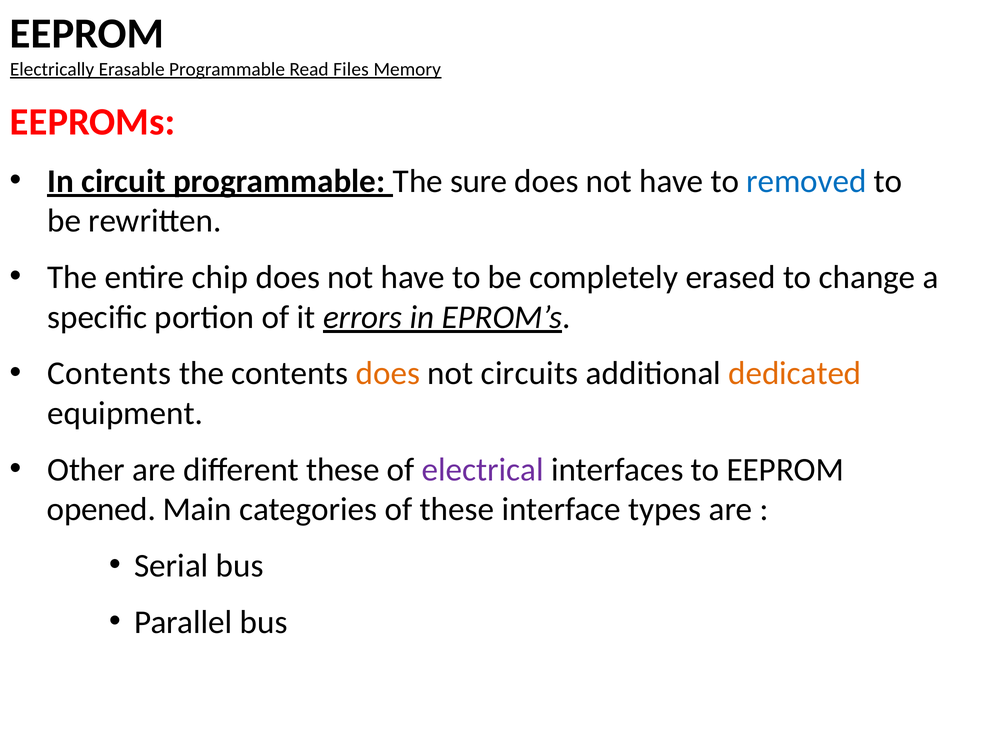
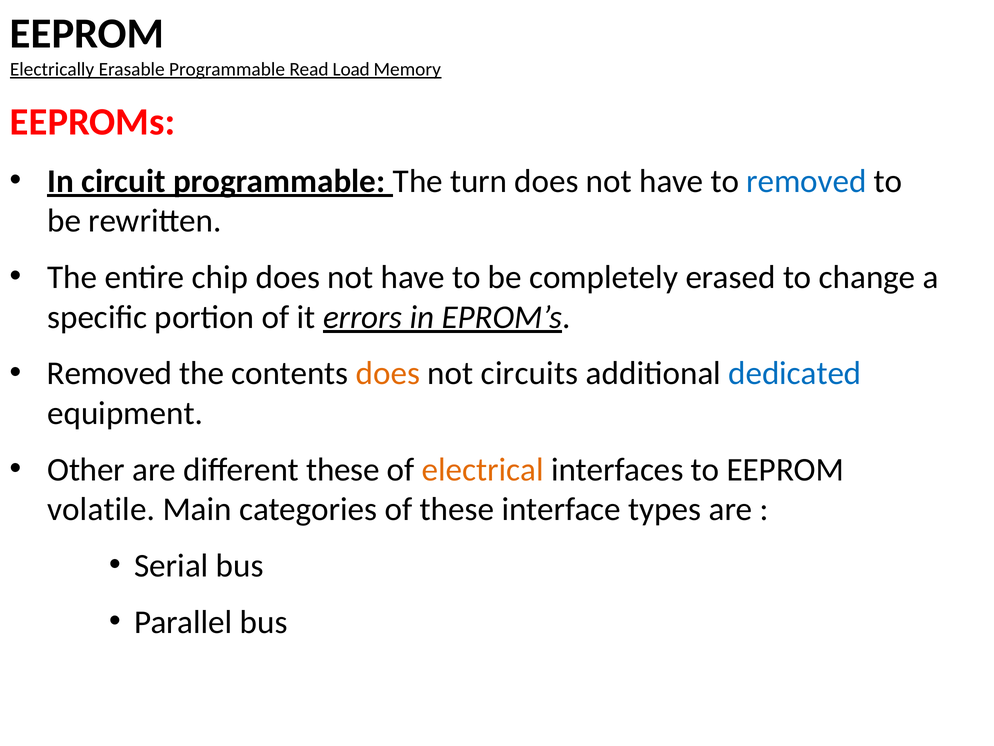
Files: Files -> Load (351, 69)
sure: sure -> turn (479, 181)
Contents: Contents -> Removed (110, 373)
dedicated colour: orange -> blue (795, 373)
electrical colour: purple -> orange (483, 469)
opened: opened -> volatile (101, 509)
